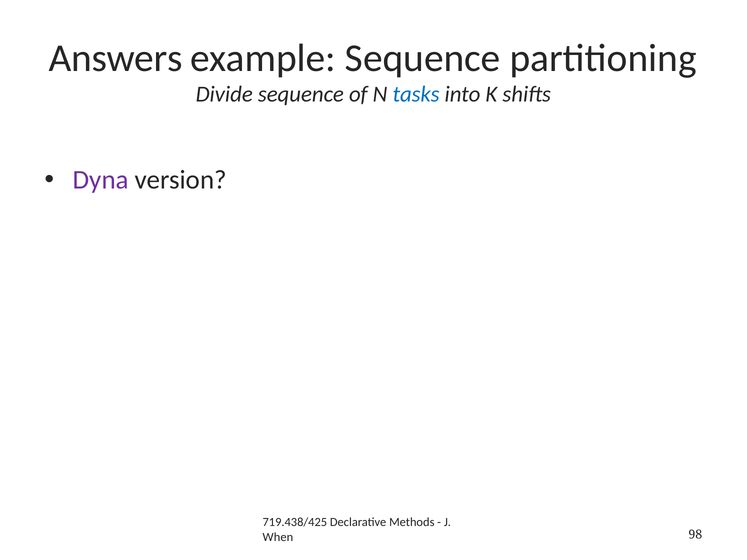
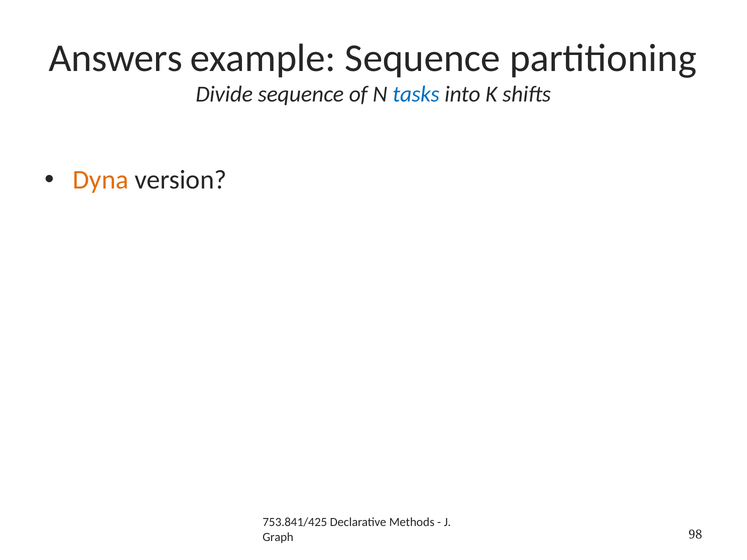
Dyna colour: purple -> orange (101, 180)
719.438/425: 719.438/425 -> 753.841/425 (295, 523)
When: When -> Graph (278, 537)
